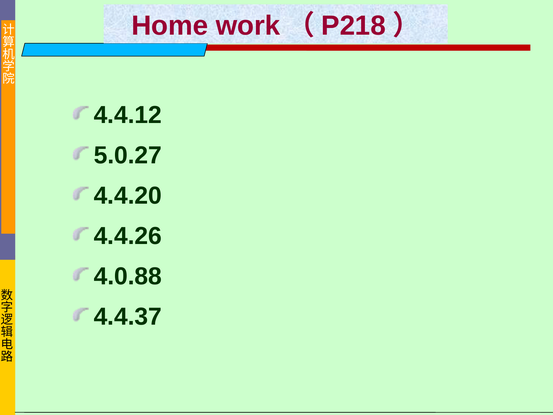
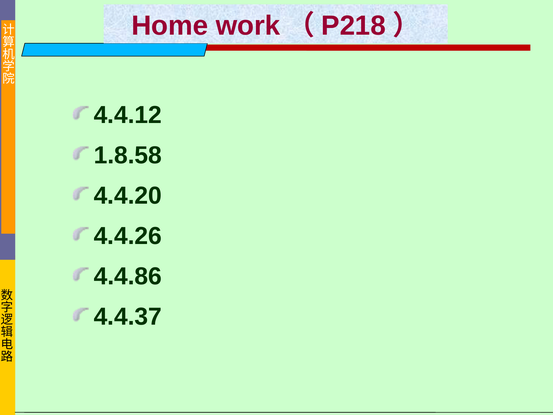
5.0.27: 5.0.27 -> 1.8.58 (128, 155)
4.0.88: 4.0.88 -> 4.4.86 (128, 276)
